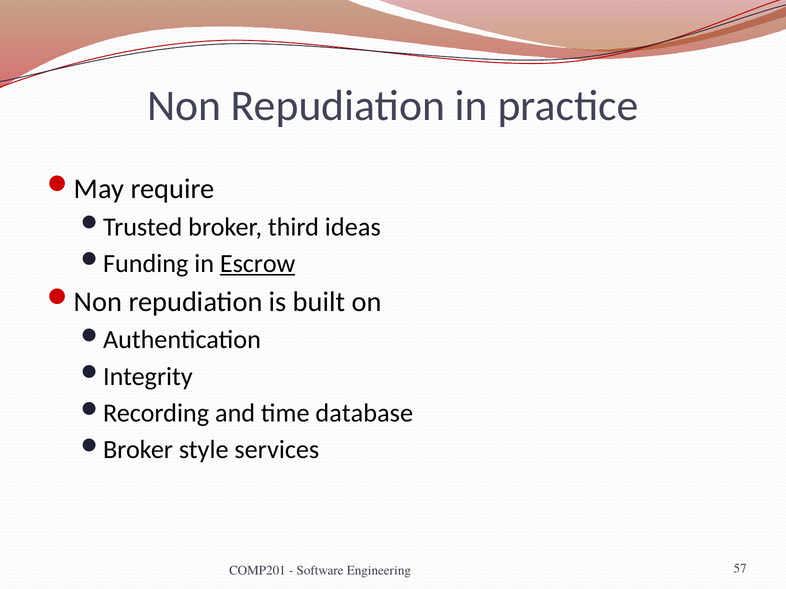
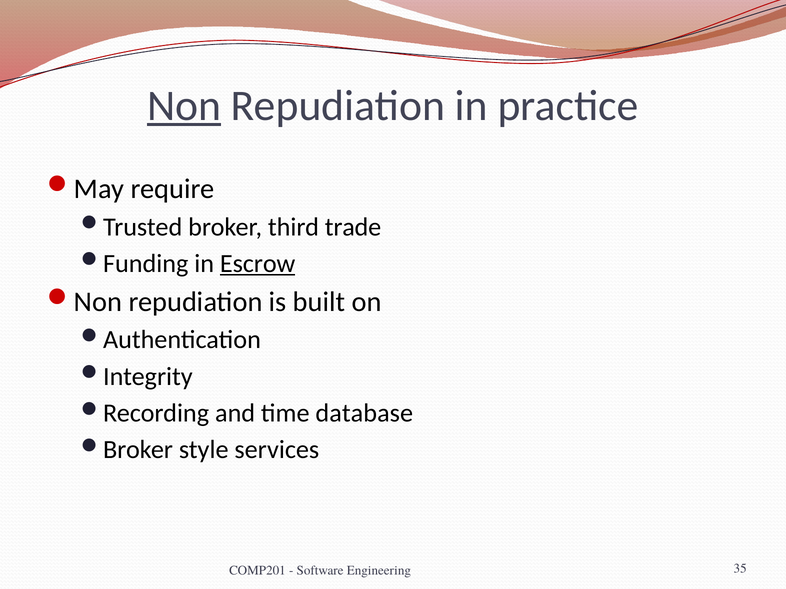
Non underline: none -> present (184, 106)
ideas: ideas -> trade (353, 227)
57: 57 -> 35 (740, 569)
